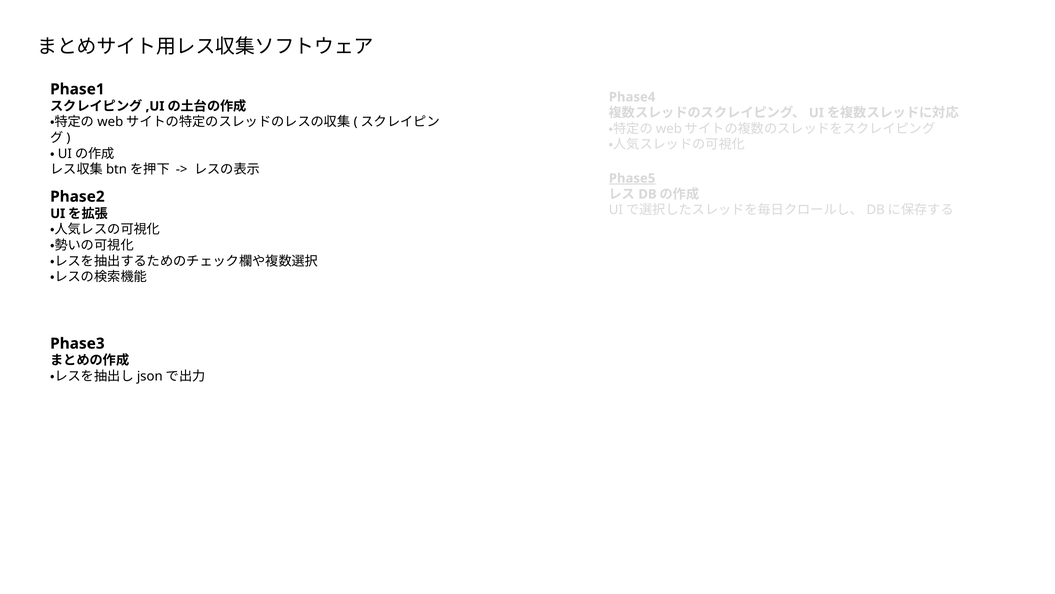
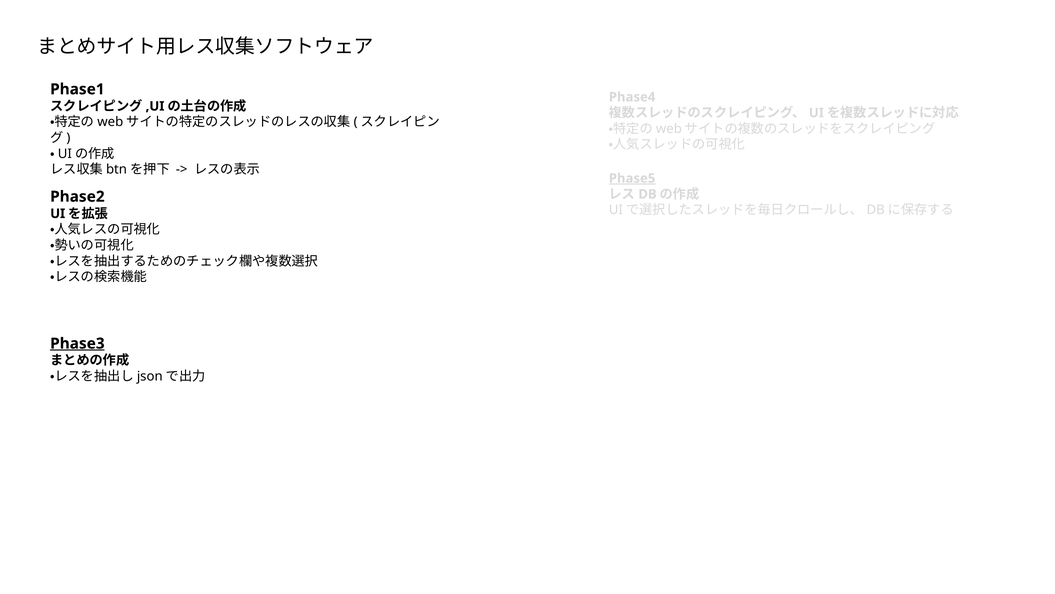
Phase3 underline: none -> present (77, 343)
